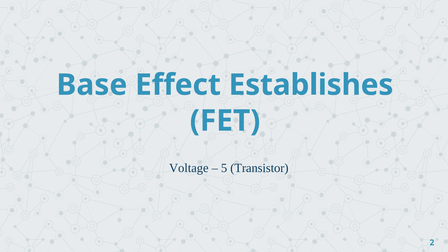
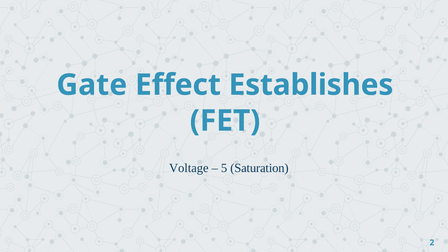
Base: Base -> Gate (92, 85)
Transistor: Transistor -> Saturation (259, 168)
